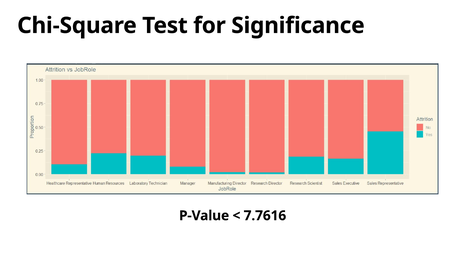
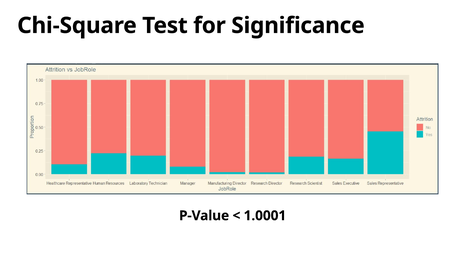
7.7616: 7.7616 -> 1.0001 (265, 216)
